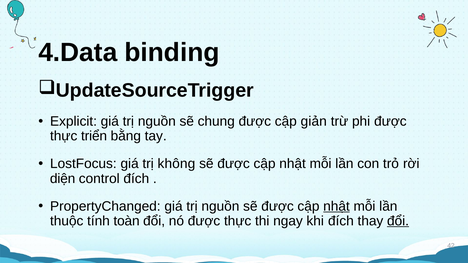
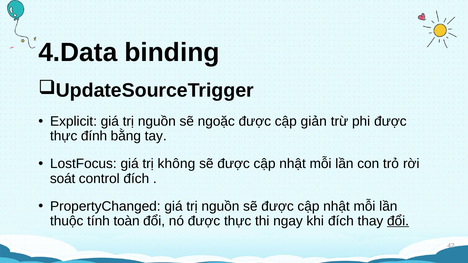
chung: chung -> ngoặc (216, 122)
triển: triển -> đính (94, 136)
diện: diện -> soát (63, 179)
nhật underline: present -> none (336, 206)
